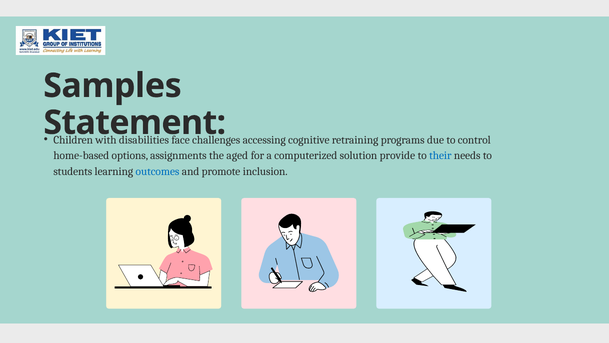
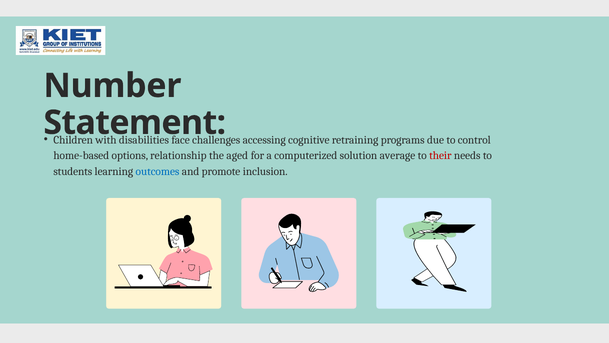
Samples: Samples -> Number (112, 86)
assignments: assignments -> relationship (178, 155)
provide: provide -> average (397, 155)
their colour: blue -> red (440, 155)
